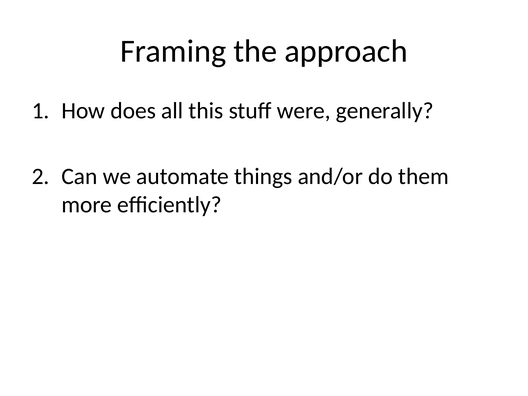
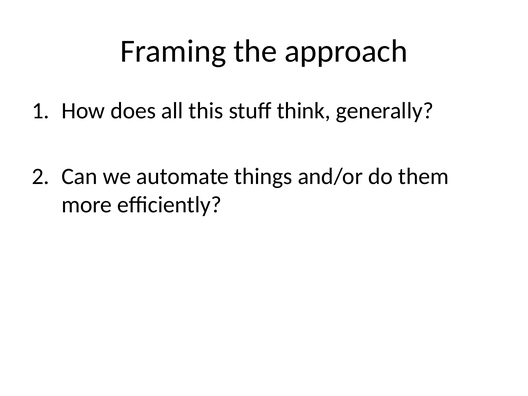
were: were -> think (304, 111)
